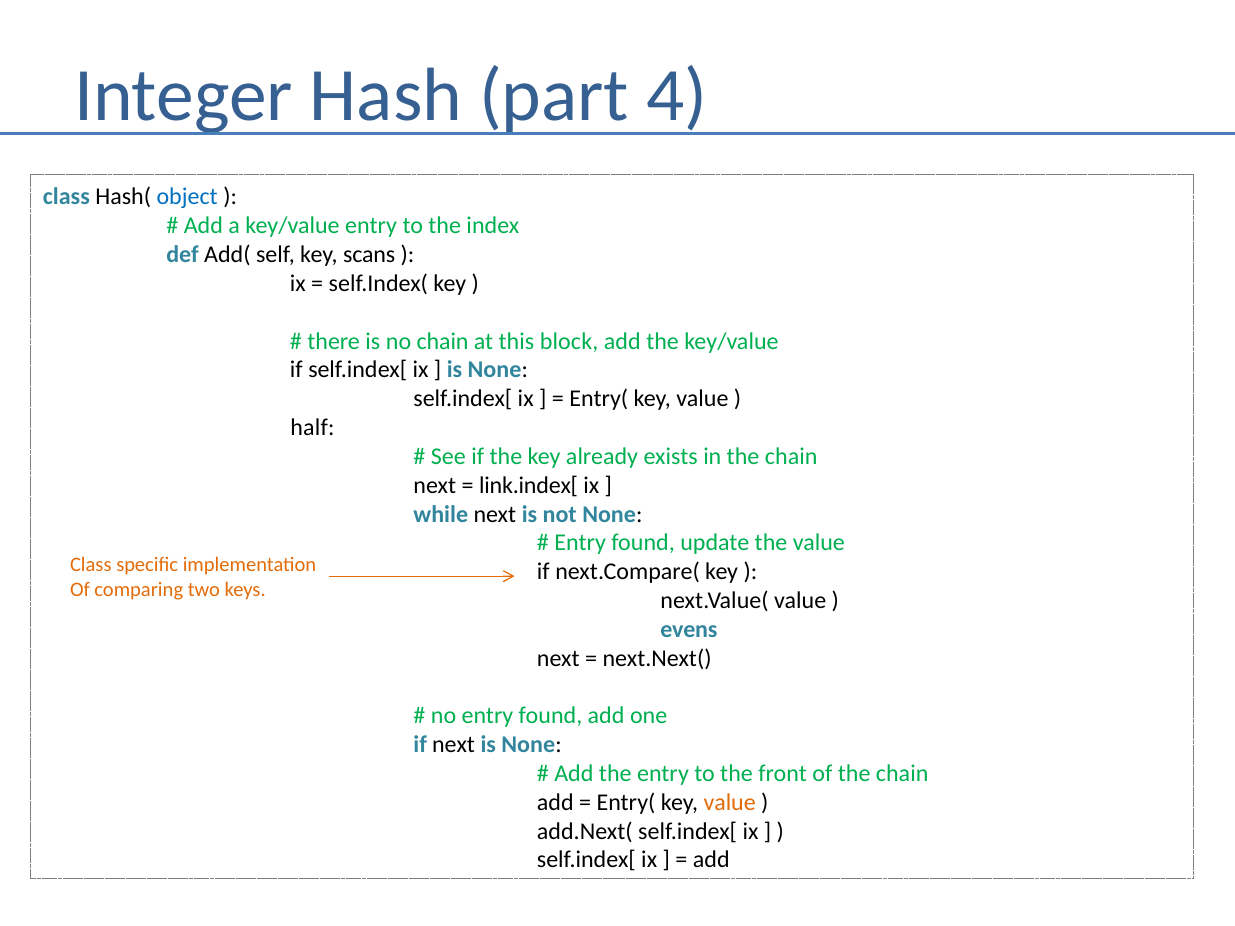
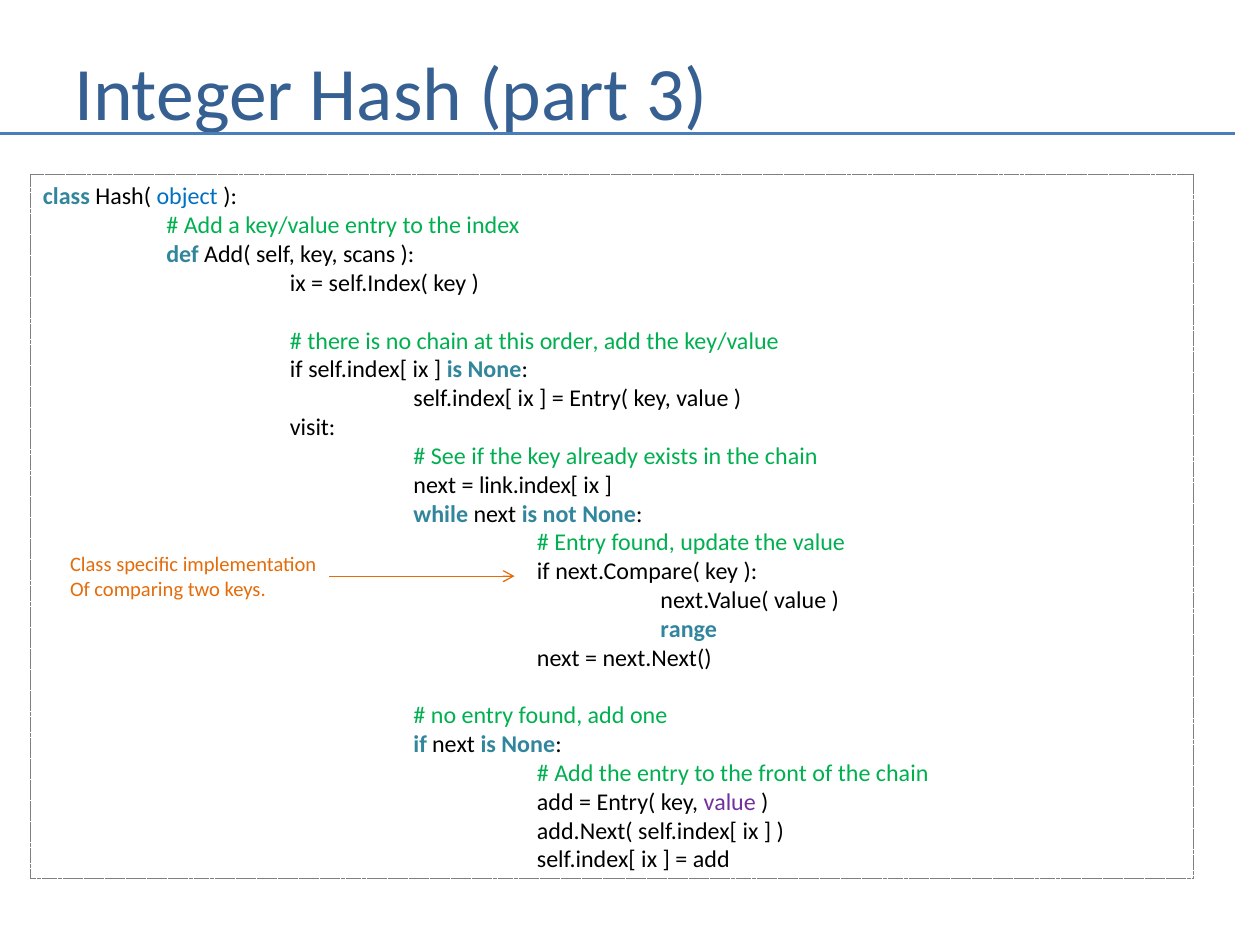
4: 4 -> 3 (677, 96)
block: block -> order (569, 341)
half: half -> visit (313, 428)
evens: evens -> range (689, 630)
value colour: orange -> purple (730, 803)
